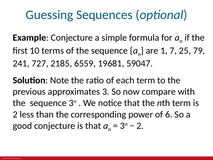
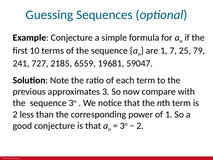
of 6: 6 -> 1 (169, 114)
